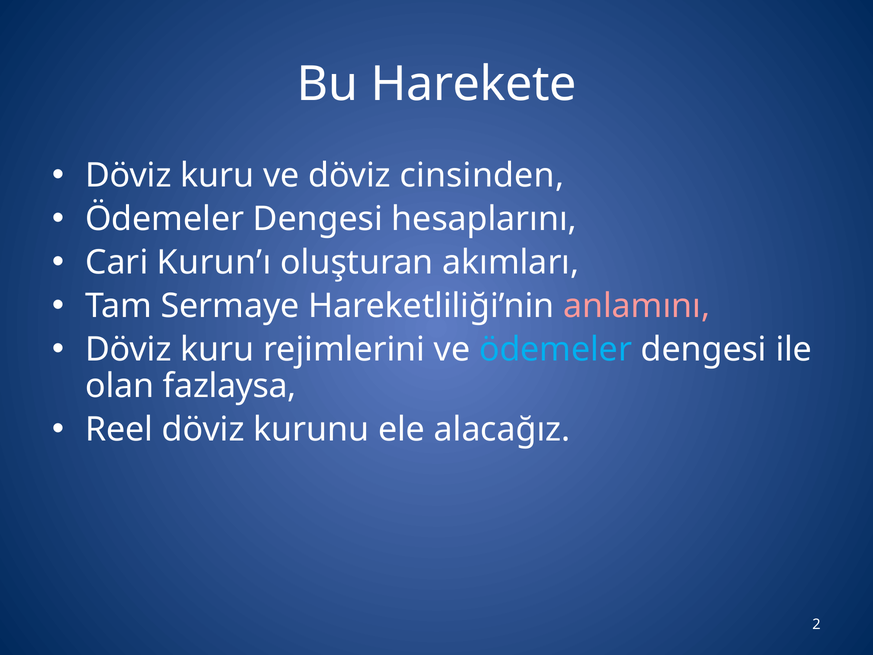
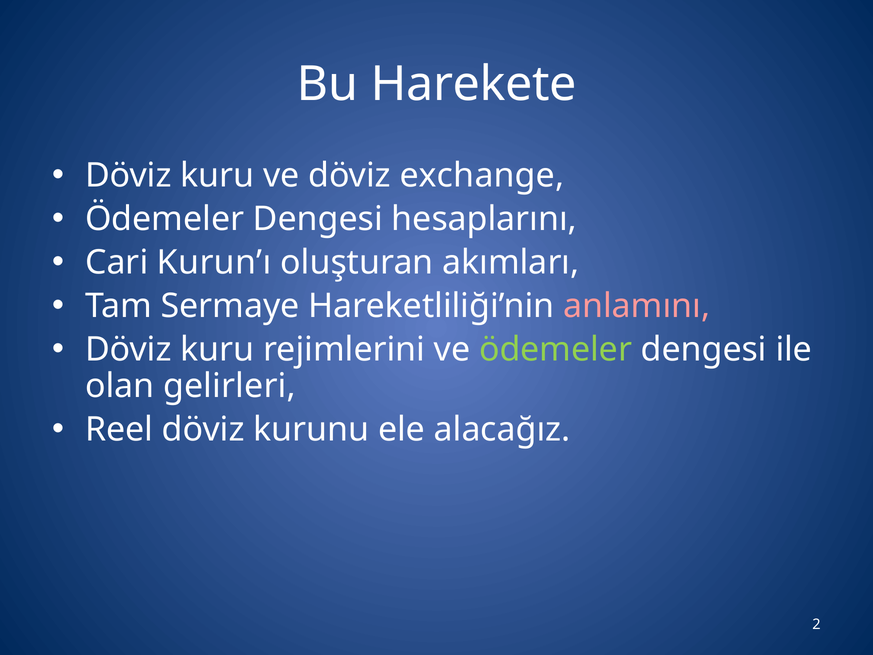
cinsinden: cinsinden -> exchange (482, 175)
ödemeler colour: light blue -> light green (556, 349)
fazlaysa: fazlaysa -> gelirleri (229, 386)
